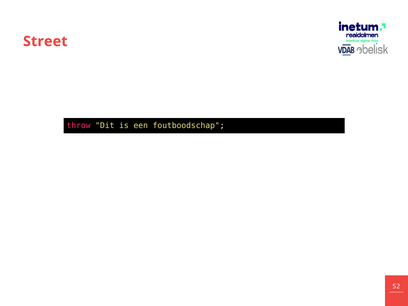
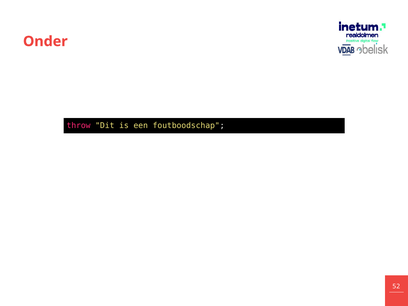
Street: Street -> Onder (45, 41)
